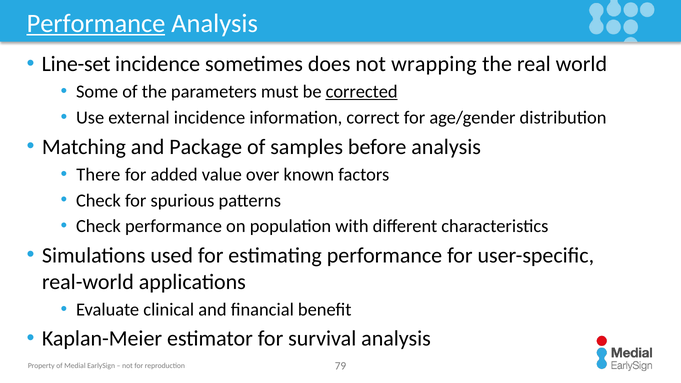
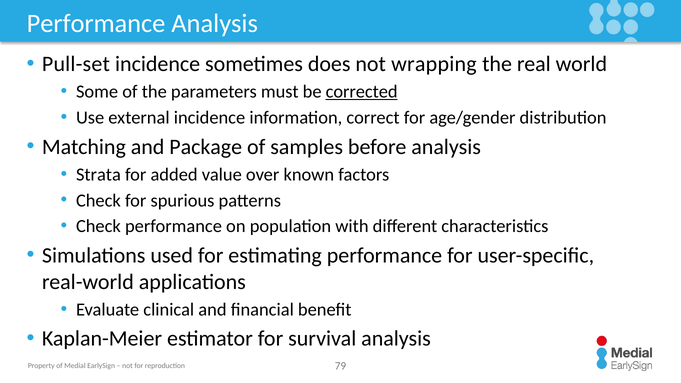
Performance underline: present -> none (96, 23)
Line-set: Line-set -> Pull-set (76, 64)
There: There -> Strata (98, 175)
